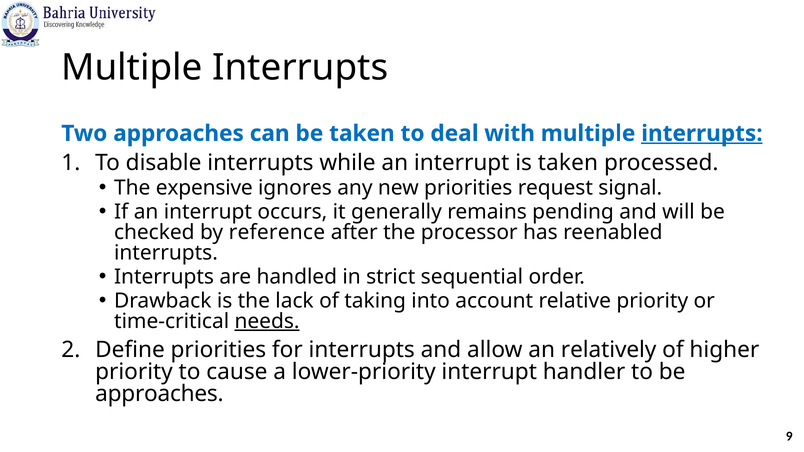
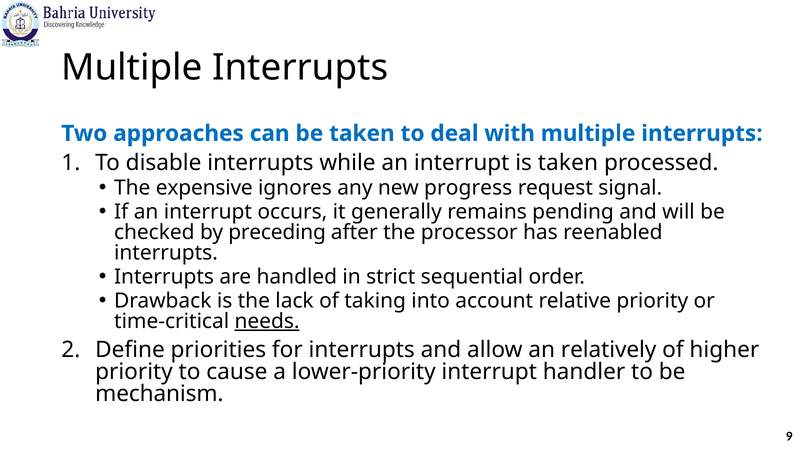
interrupts underline: present -> none (702, 134)
new priorities: priorities -> progress (468, 188)
reference: reference -> preceding (277, 233)
approaches: approaches -> mechanism (159, 394)
